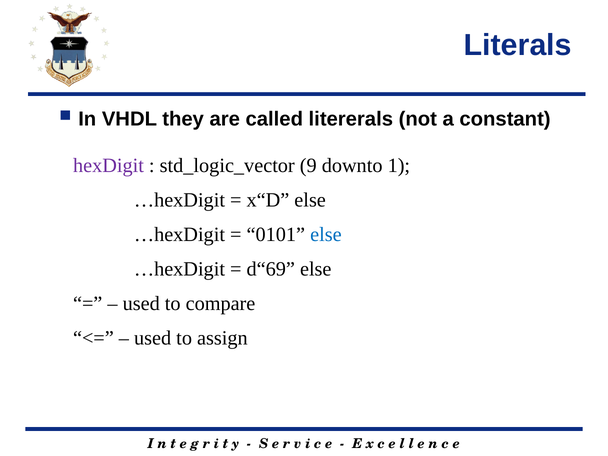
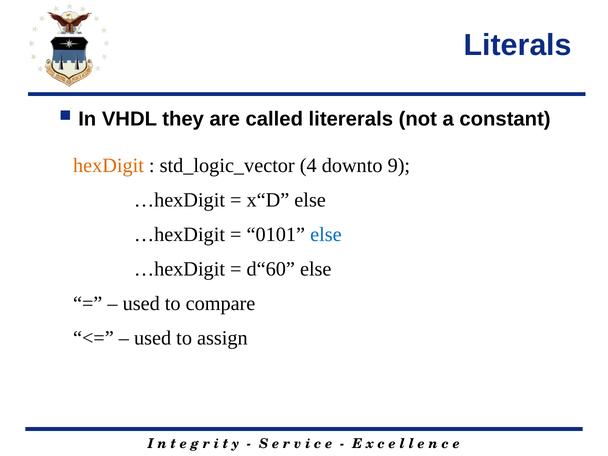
hexDigit colour: purple -> orange (109, 166)
9: 9 -> 4 (308, 166)
1: 1 -> 9 (399, 166)
d“69: d“69 -> d“60 (271, 269)
